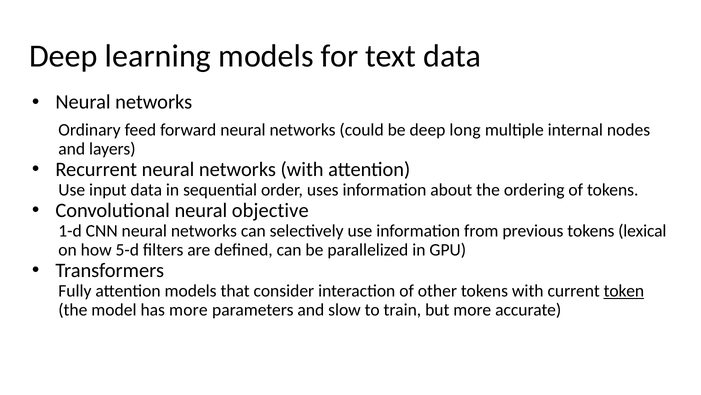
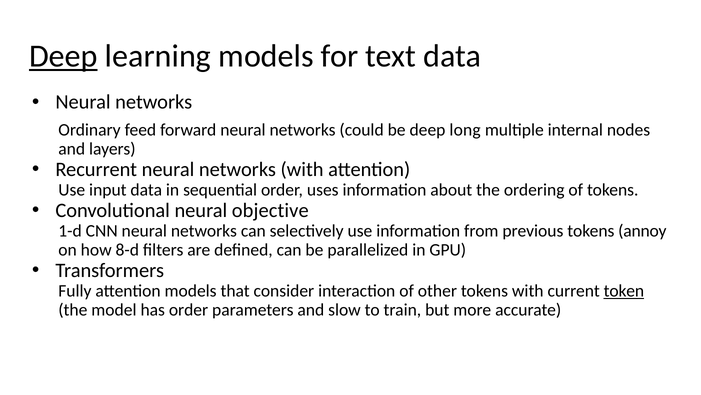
Deep underline: none -> present (63, 56)
lexical: lexical -> annoy (642, 231)
5-d: 5-d -> 8-d (127, 250)
has more: more -> order (189, 309)
